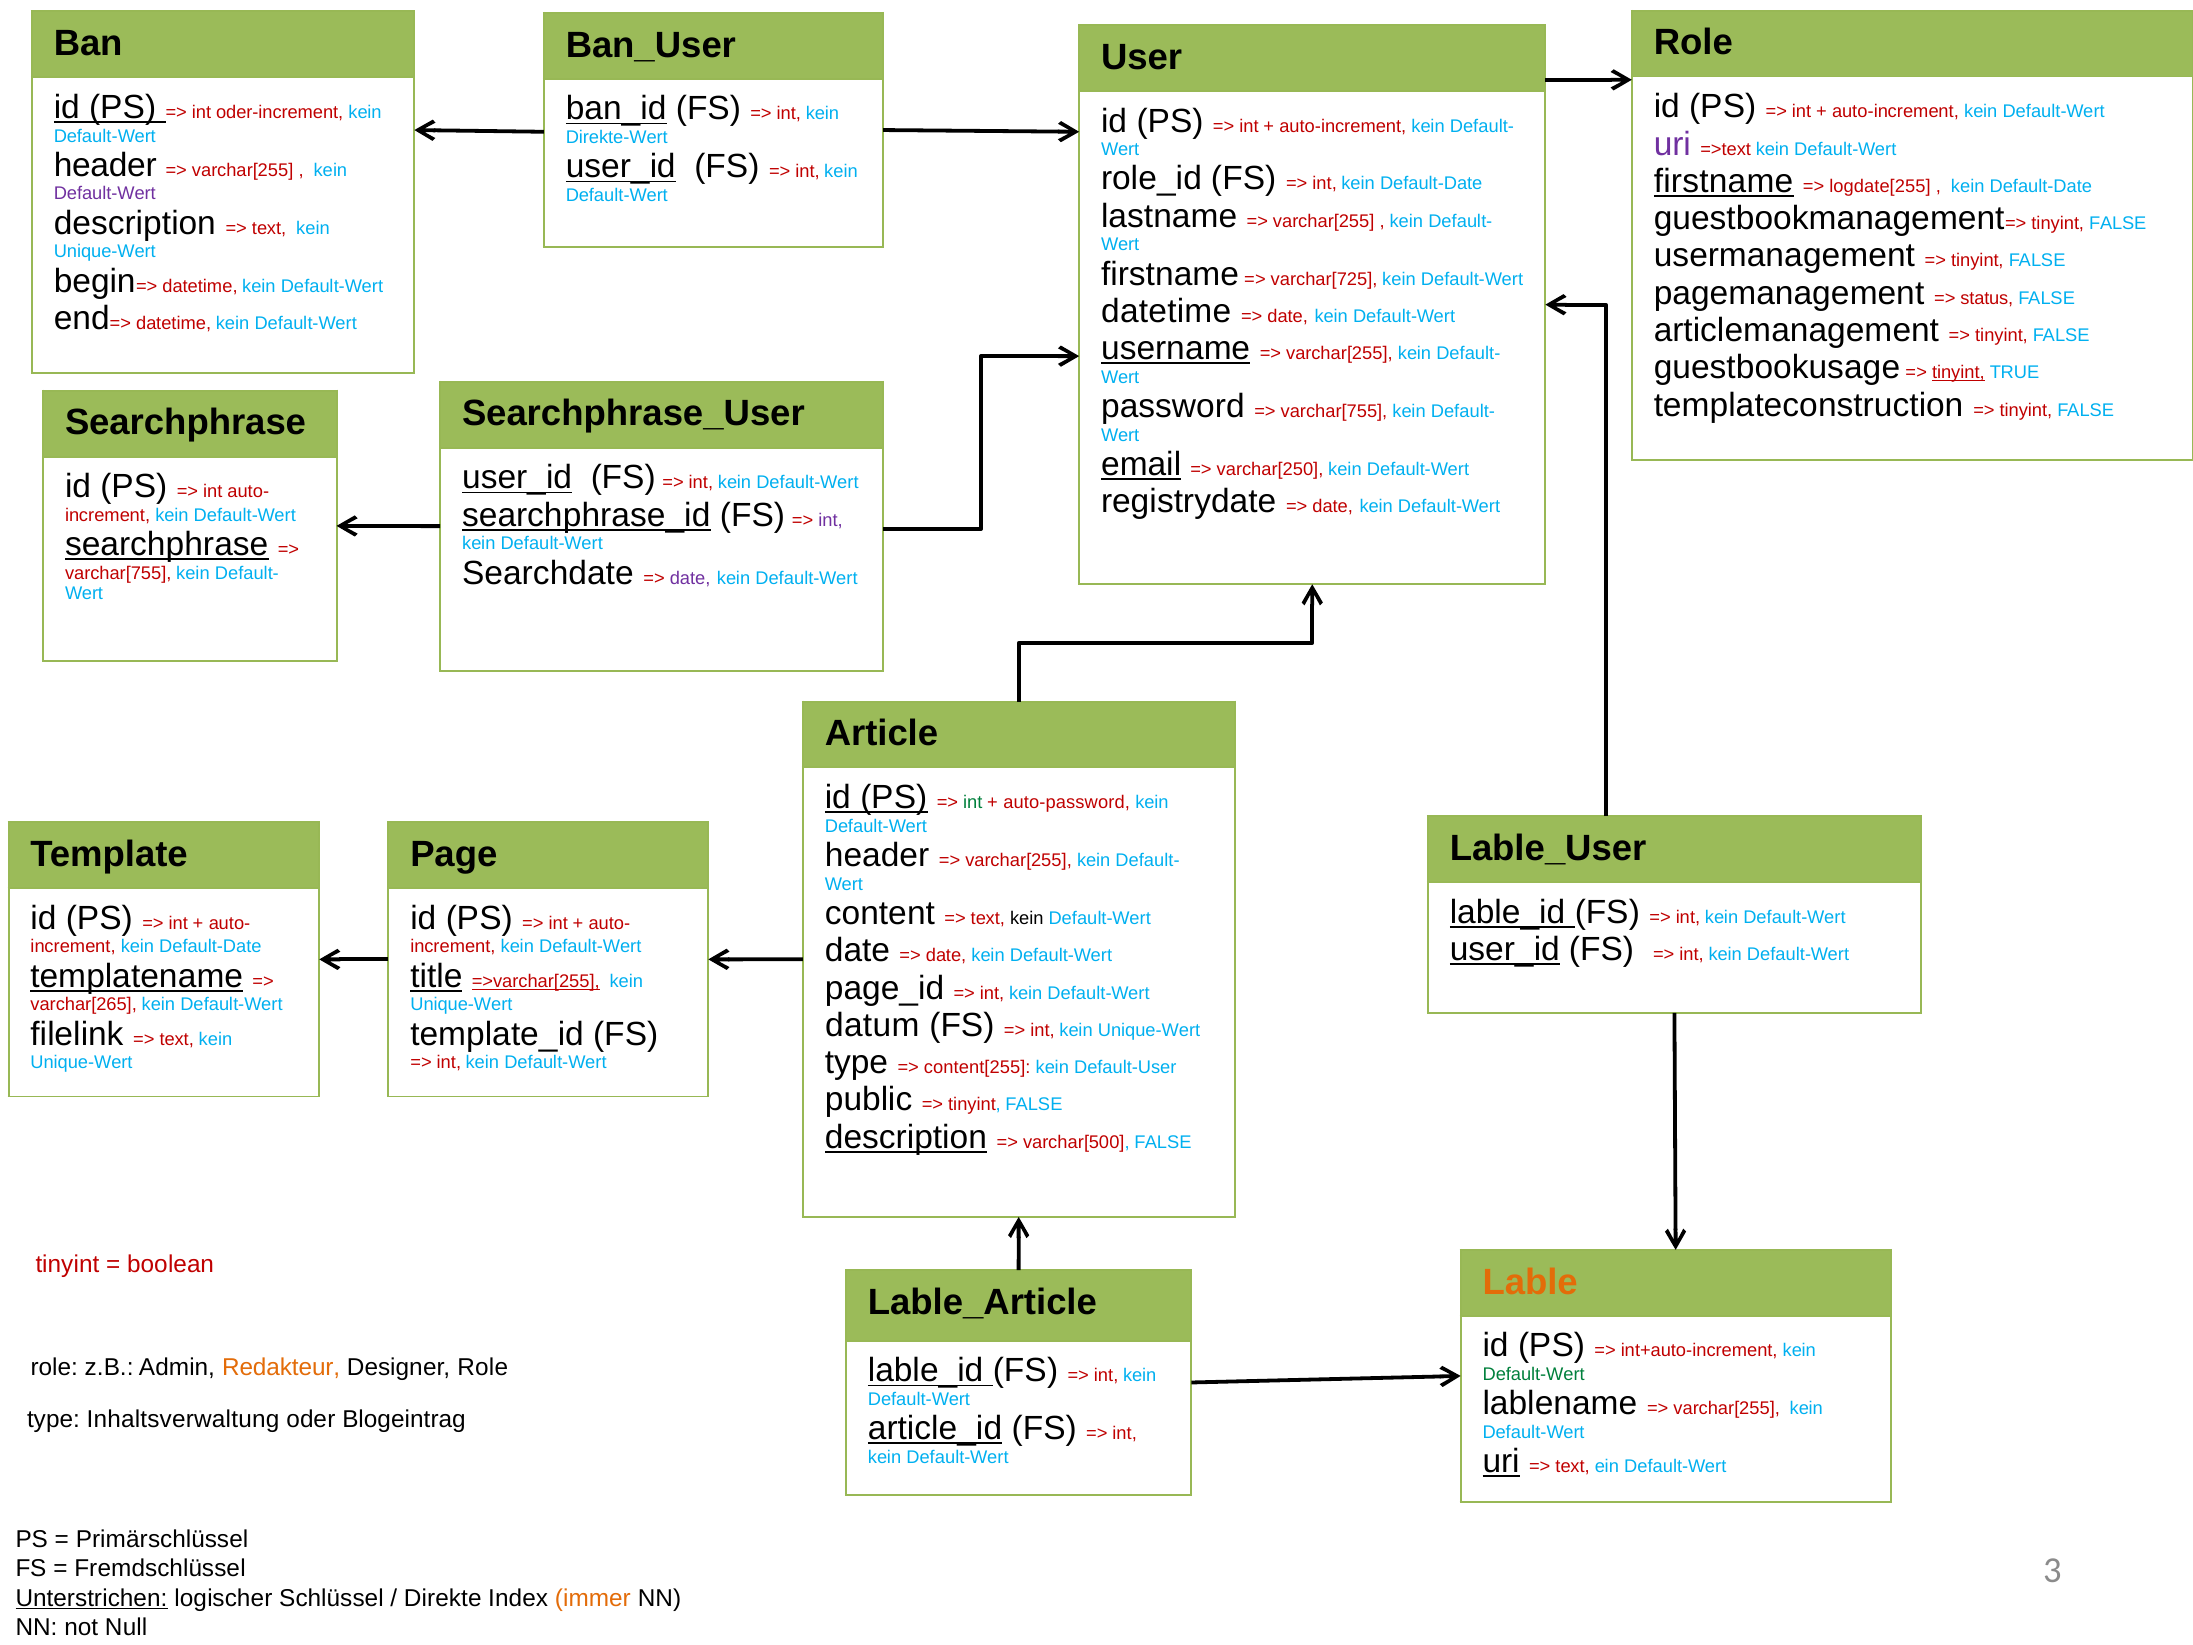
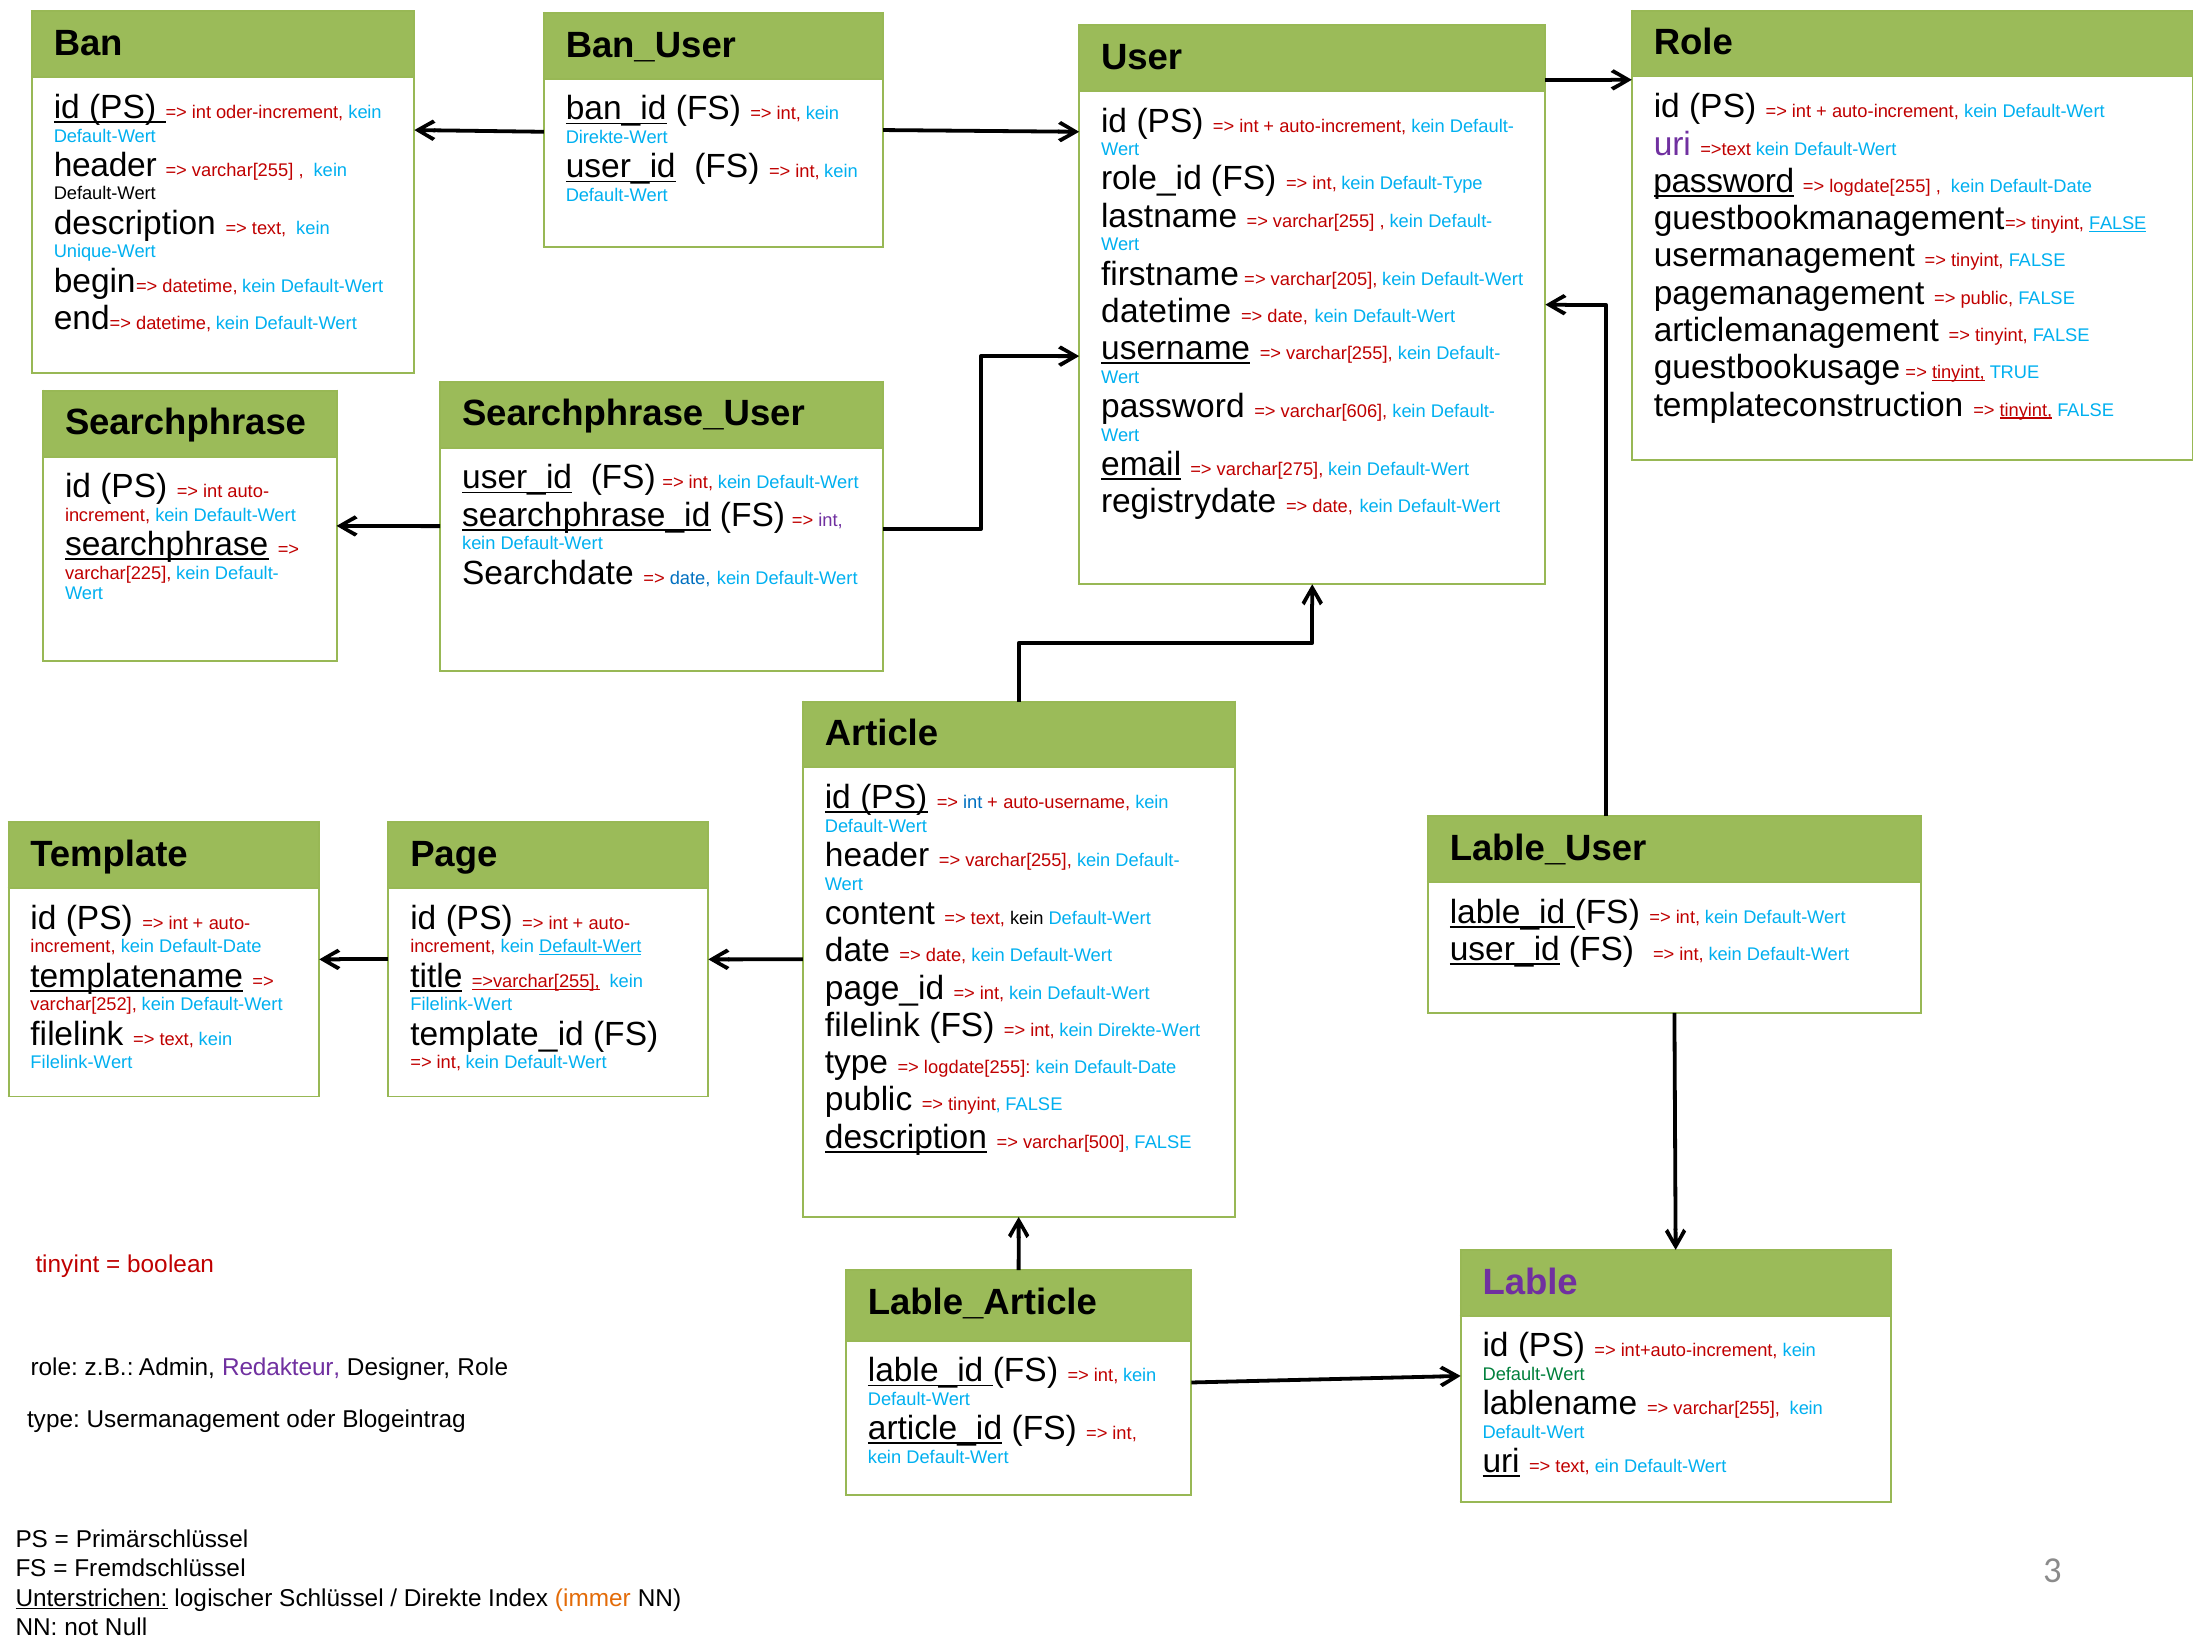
int kein Default-Date: Default-Date -> Default-Type (1431, 184)
firstname: firstname -> password (1724, 181)
Default-Wert colour: purple -> black (105, 194)
FALSE underline: none -> present (2118, 224)
varchar[725: varchar[725 -> varchar[205 (1324, 279)
status: status -> public (1987, 298)
tinyint underline: none -> present (2026, 410)
varchar[755: varchar[755 -> varchar[606 (1334, 411)
varchar[250: varchar[250 -> varchar[275 (1270, 469)
date colour: purple -> blue (690, 578)
varchar[755: varchar[755 -> varchar[225 (118, 573)
int colour: green -> blue (973, 803)
auto-password: auto-password -> auto-username (1067, 803)
Default-Wert underline: none -> present (590, 947)
varchar[265: varchar[265 -> varchar[252 (84, 1005)
Unique-Wert: Unique-Wert -> Filelink-Wert (461, 1005)
datum: datum -> filelink (872, 1025)
Unique-Wert: Unique-Wert -> Direkte-Wert (1149, 1030)
content[255: content[255 -> logdate[255 (977, 1067)
Default-User: Default-User -> Default-Date (1125, 1067)
Unique-Wert: Unique-Wert -> Filelink-Wert (81, 1062)
Lable colour: orange -> purple (1530, 1282)
Redakteur colour: orange -> purple (281, 1368)
type Inhaltsverwaltung: Inhaltsverwaltung -> Usermanagement (183, 1419)
